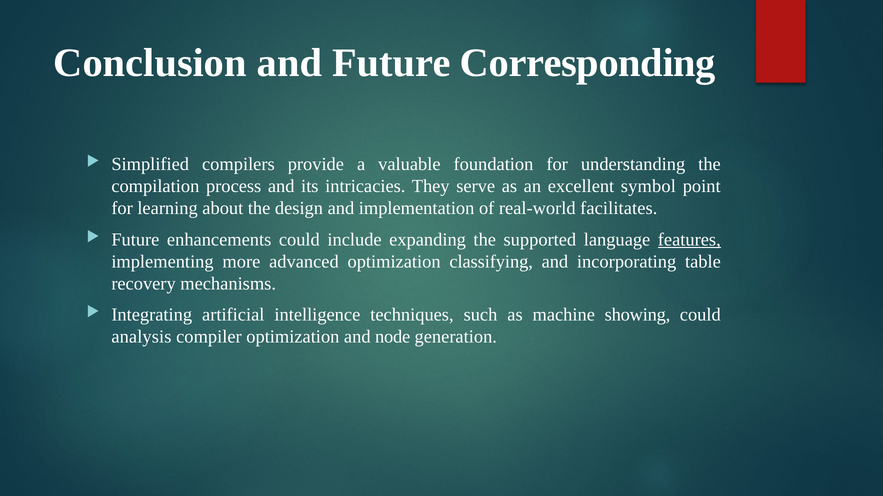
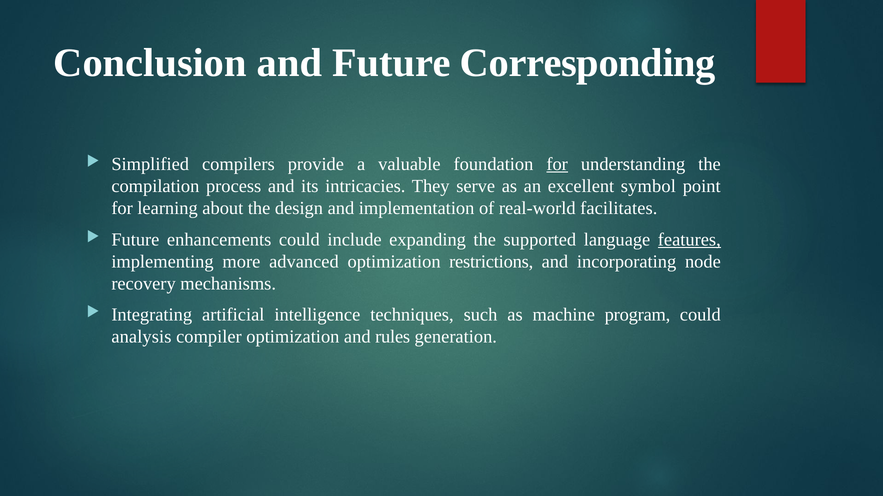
for underline: none -> present (557, 164)
classifying: classifying -> restrictions (491, 262)
table: table -> node (703, 262)
showing: showing -> program (638, 315)
node: node -> rules (393, 337)
